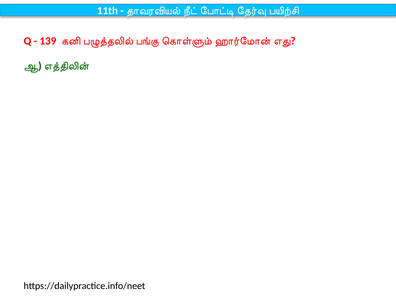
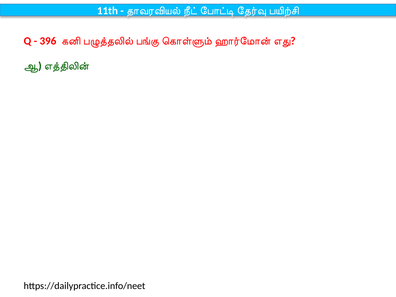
139: 139 -> 396 (48, 41)
